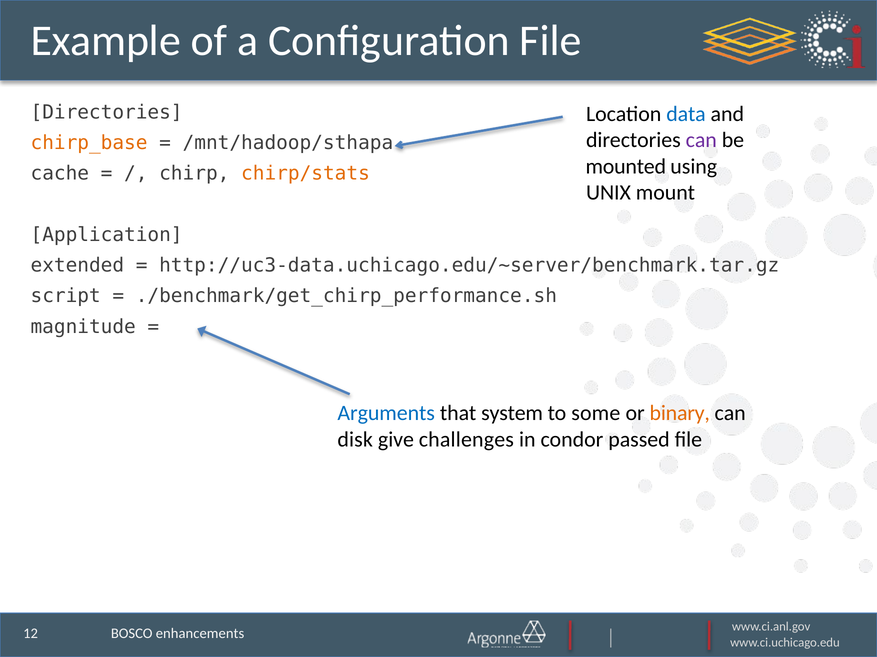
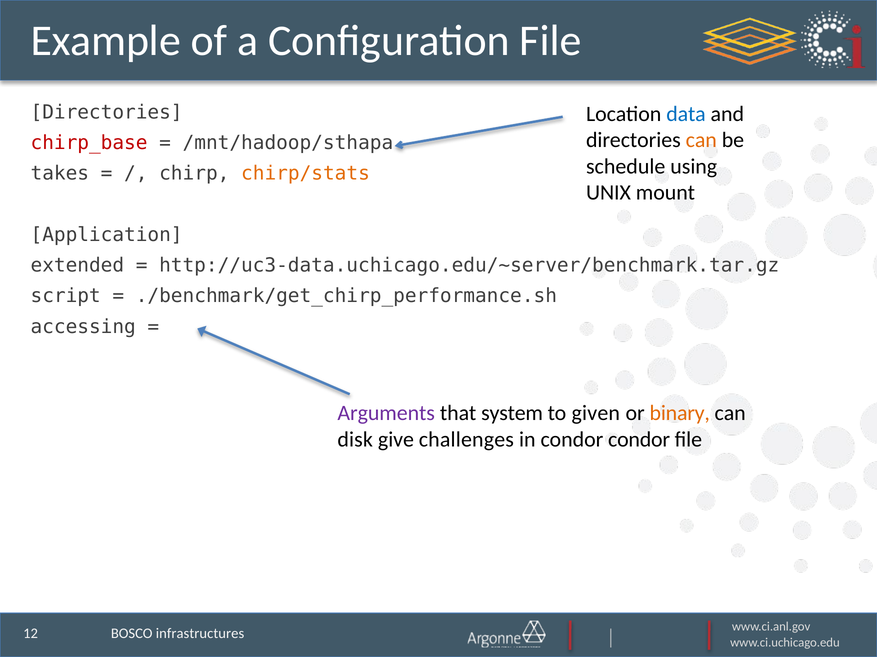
can colour: purple -> orange (701, 140)
chirp_base colour: orange -> red (89, 143)
mounted: mounted -> schedule (626, 167)
cache: cache -> takes (60, 174)
magnitude: magnitude -> accessing (83, 327)
Arguments colour: blue -> purple (386, 414)
some: some -> given (596, 414)
condor passed: passed -> condor (639, 440)
enhancements: enhancements -> infrastructures (200, 634)
